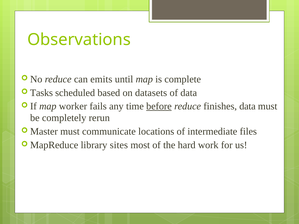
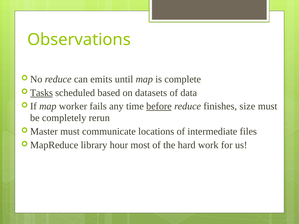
Tasks underline: none -> present (41, 93)
finishes data: data -> size (247, 106)
sites: sites -> hour (119, 145)
